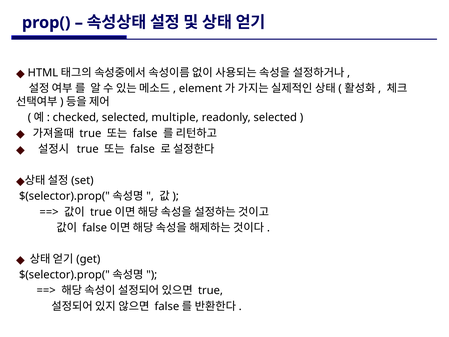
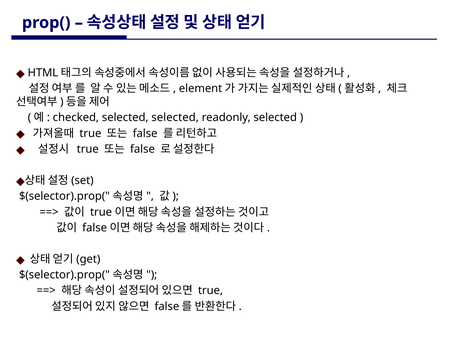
selected multiple: multiple -> selected (175, 118)
